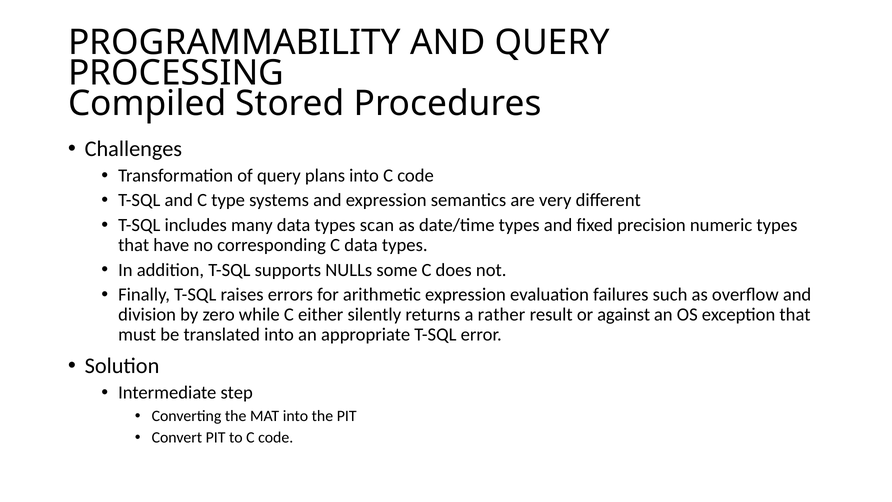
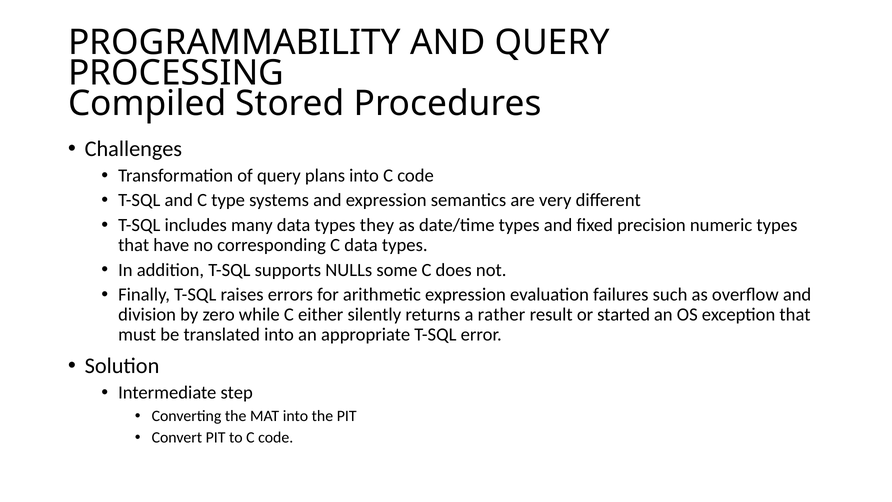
scan: scan -> they (377, 225)
against: against -> started (624, 315)
